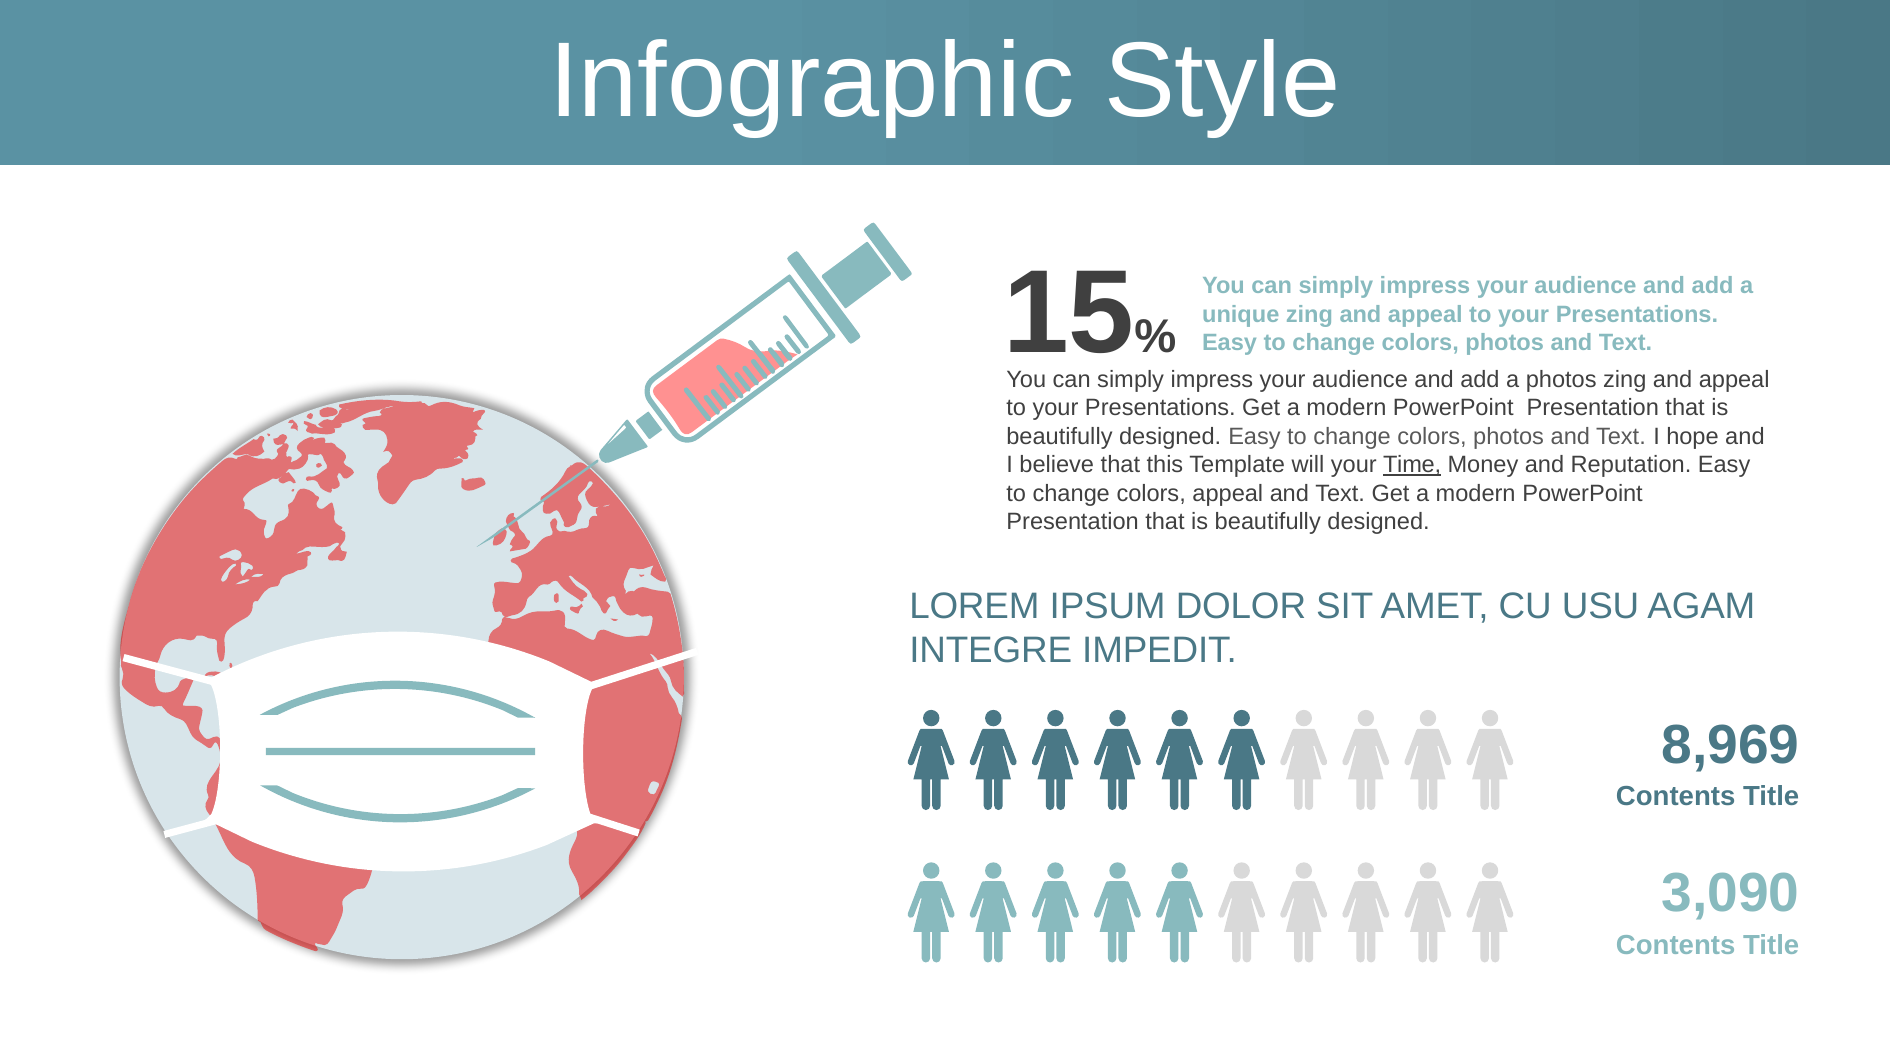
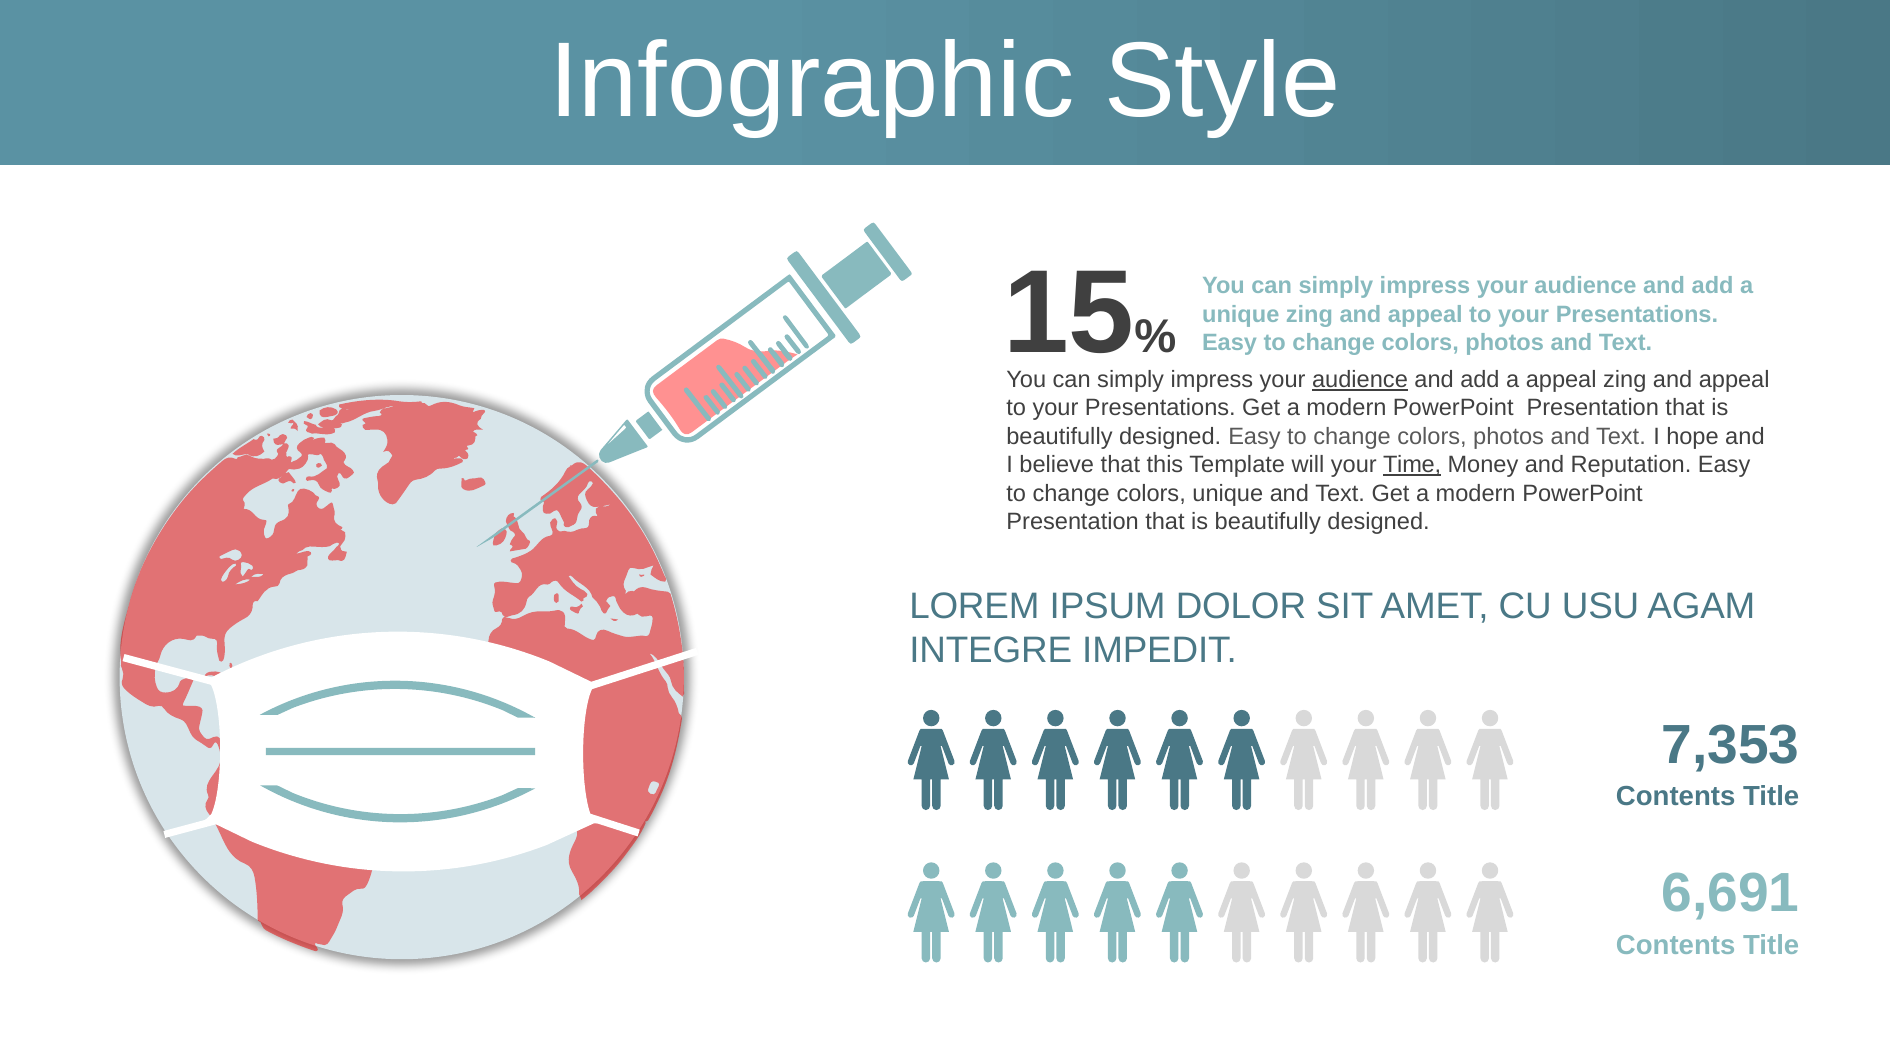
audience underline: none -> present (1360, 380)
a photos: photos -> appeal (1561, 380)
colors appeal: appeal -> unique (1228, 493)
8,969: 8,969 -> 7,353 (1731, 745)
3,090: 3,090 -> 6,691 (1731, 894)
